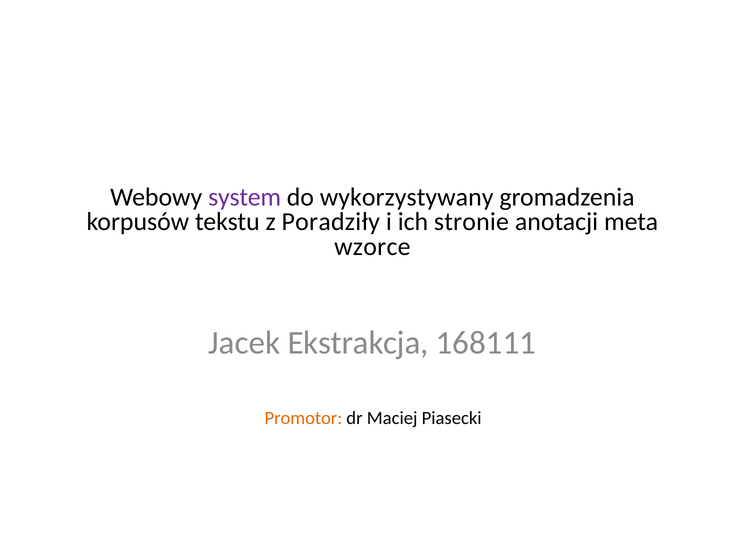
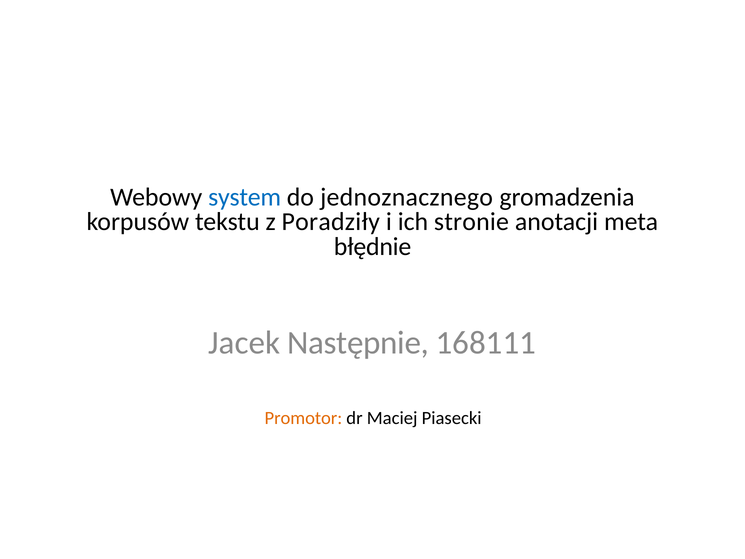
system colour: purple -> blue (245, 197)
wykorzystywany: wykorzystywany -> jednoznacznego (407, 197)
wzorce: wzorce -> błędnie (373, 247)
Ekstrakcja: Ekstrakcja -> Następnie (358, 343)
